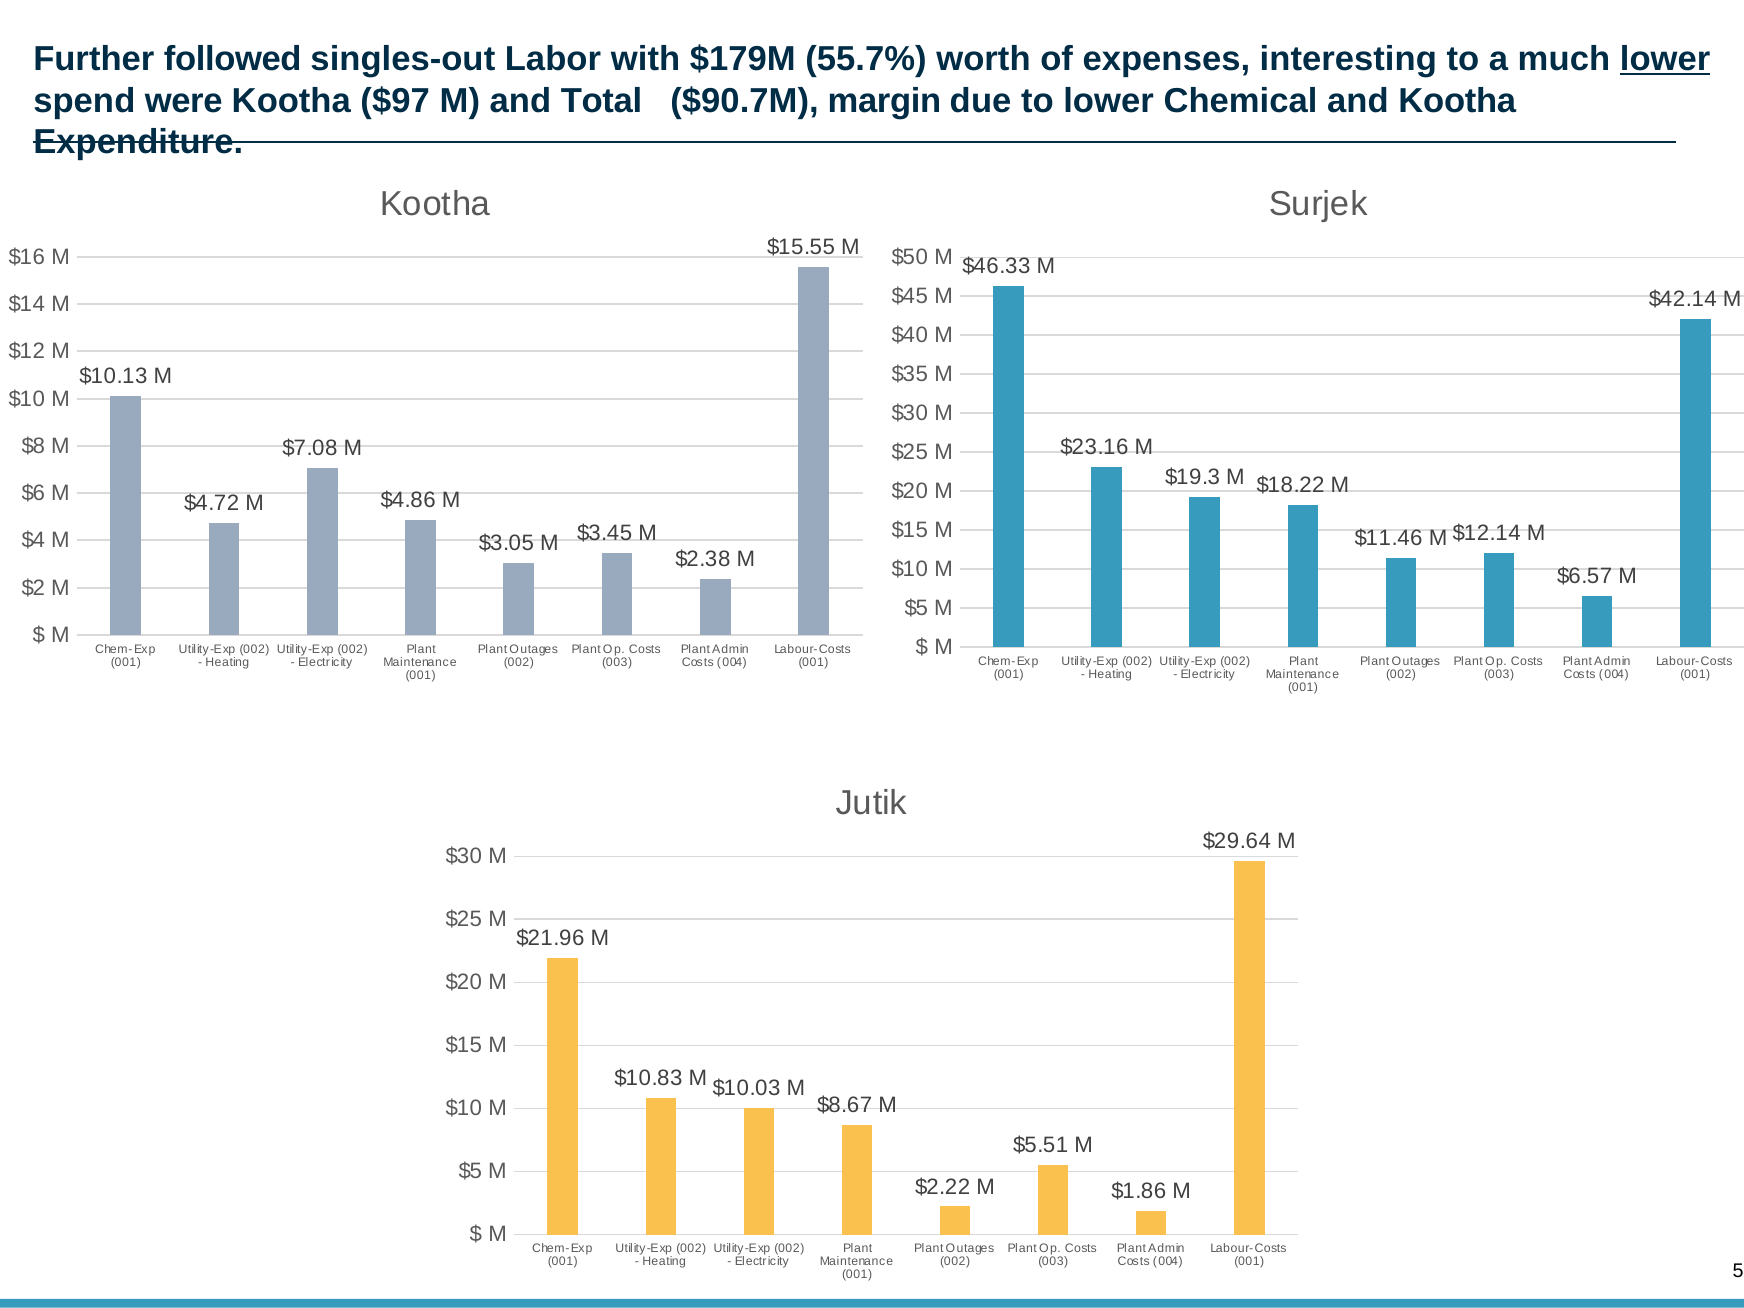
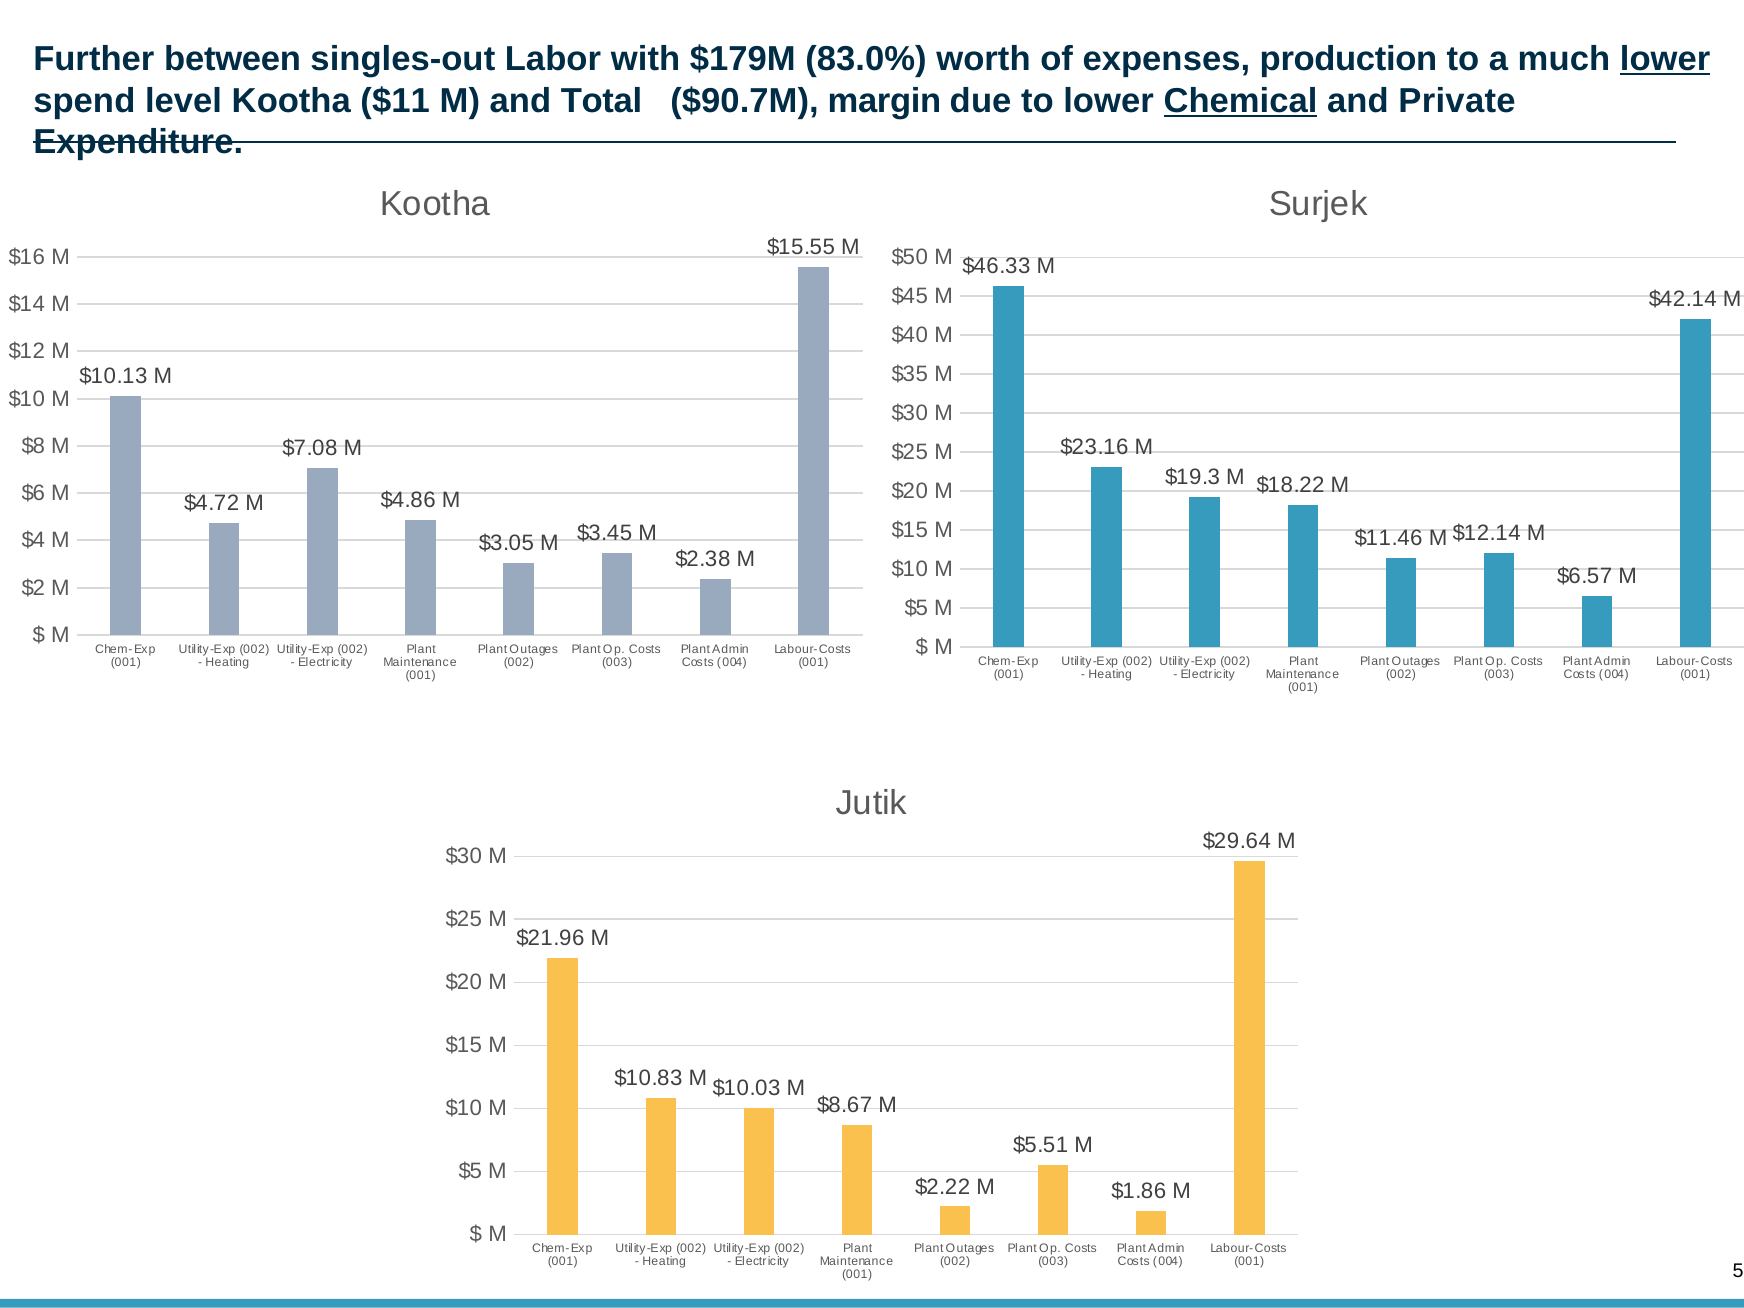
followed: followed -> between (233, 59)
55.7%: 55.7% -> 83.0% (866, 59)
interesting: interesting -> production (1348, 59)
were: were -> level (184, 101)
$97: $97 -> $11 (395, 101)
Chemical underline: none -> present (1240, 101)
and Kootha: Kootha -> Private (1457, 101)
